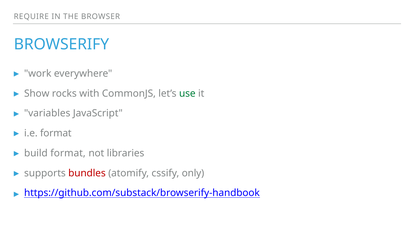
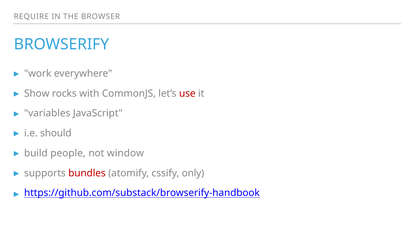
use colour: green -> red (187, 93)
i.e format: format -> should (56, 133)
build format: format -> people (68, 153)
libraries: libraries -> window (125, 153)
